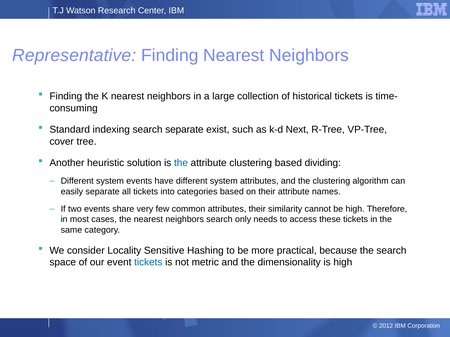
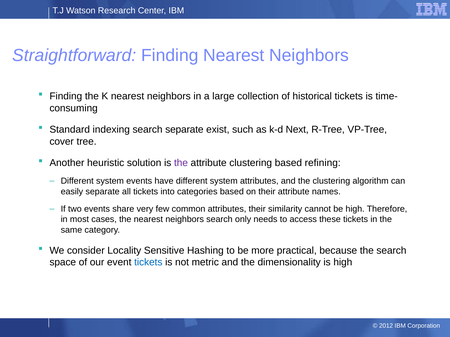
Representative: Representative -> Straightforward (74, 56)
the colour: blue -> purple (181, 163)
dividing: dividing -> refining (323, 163)
